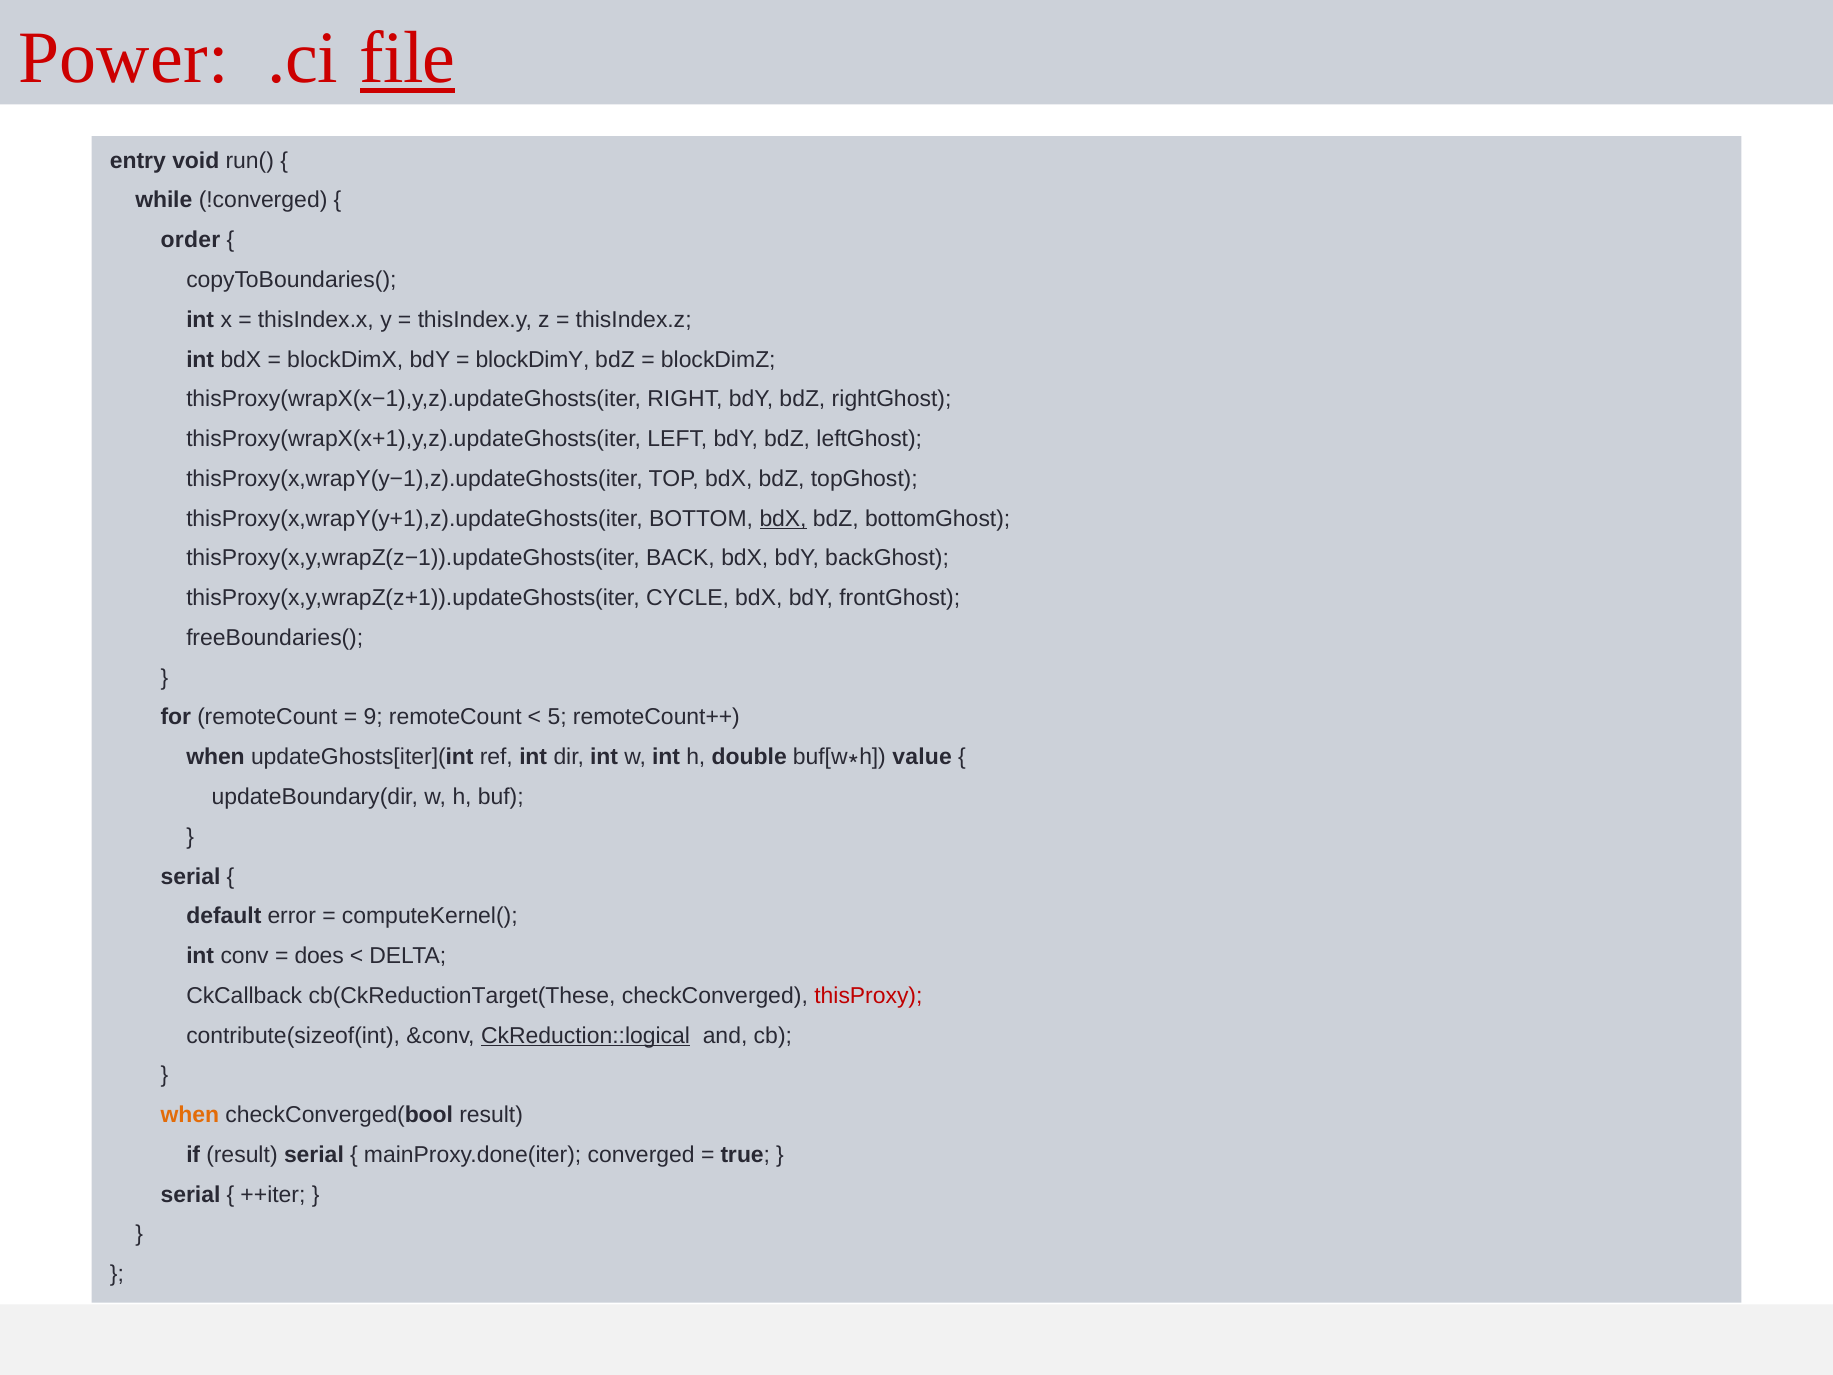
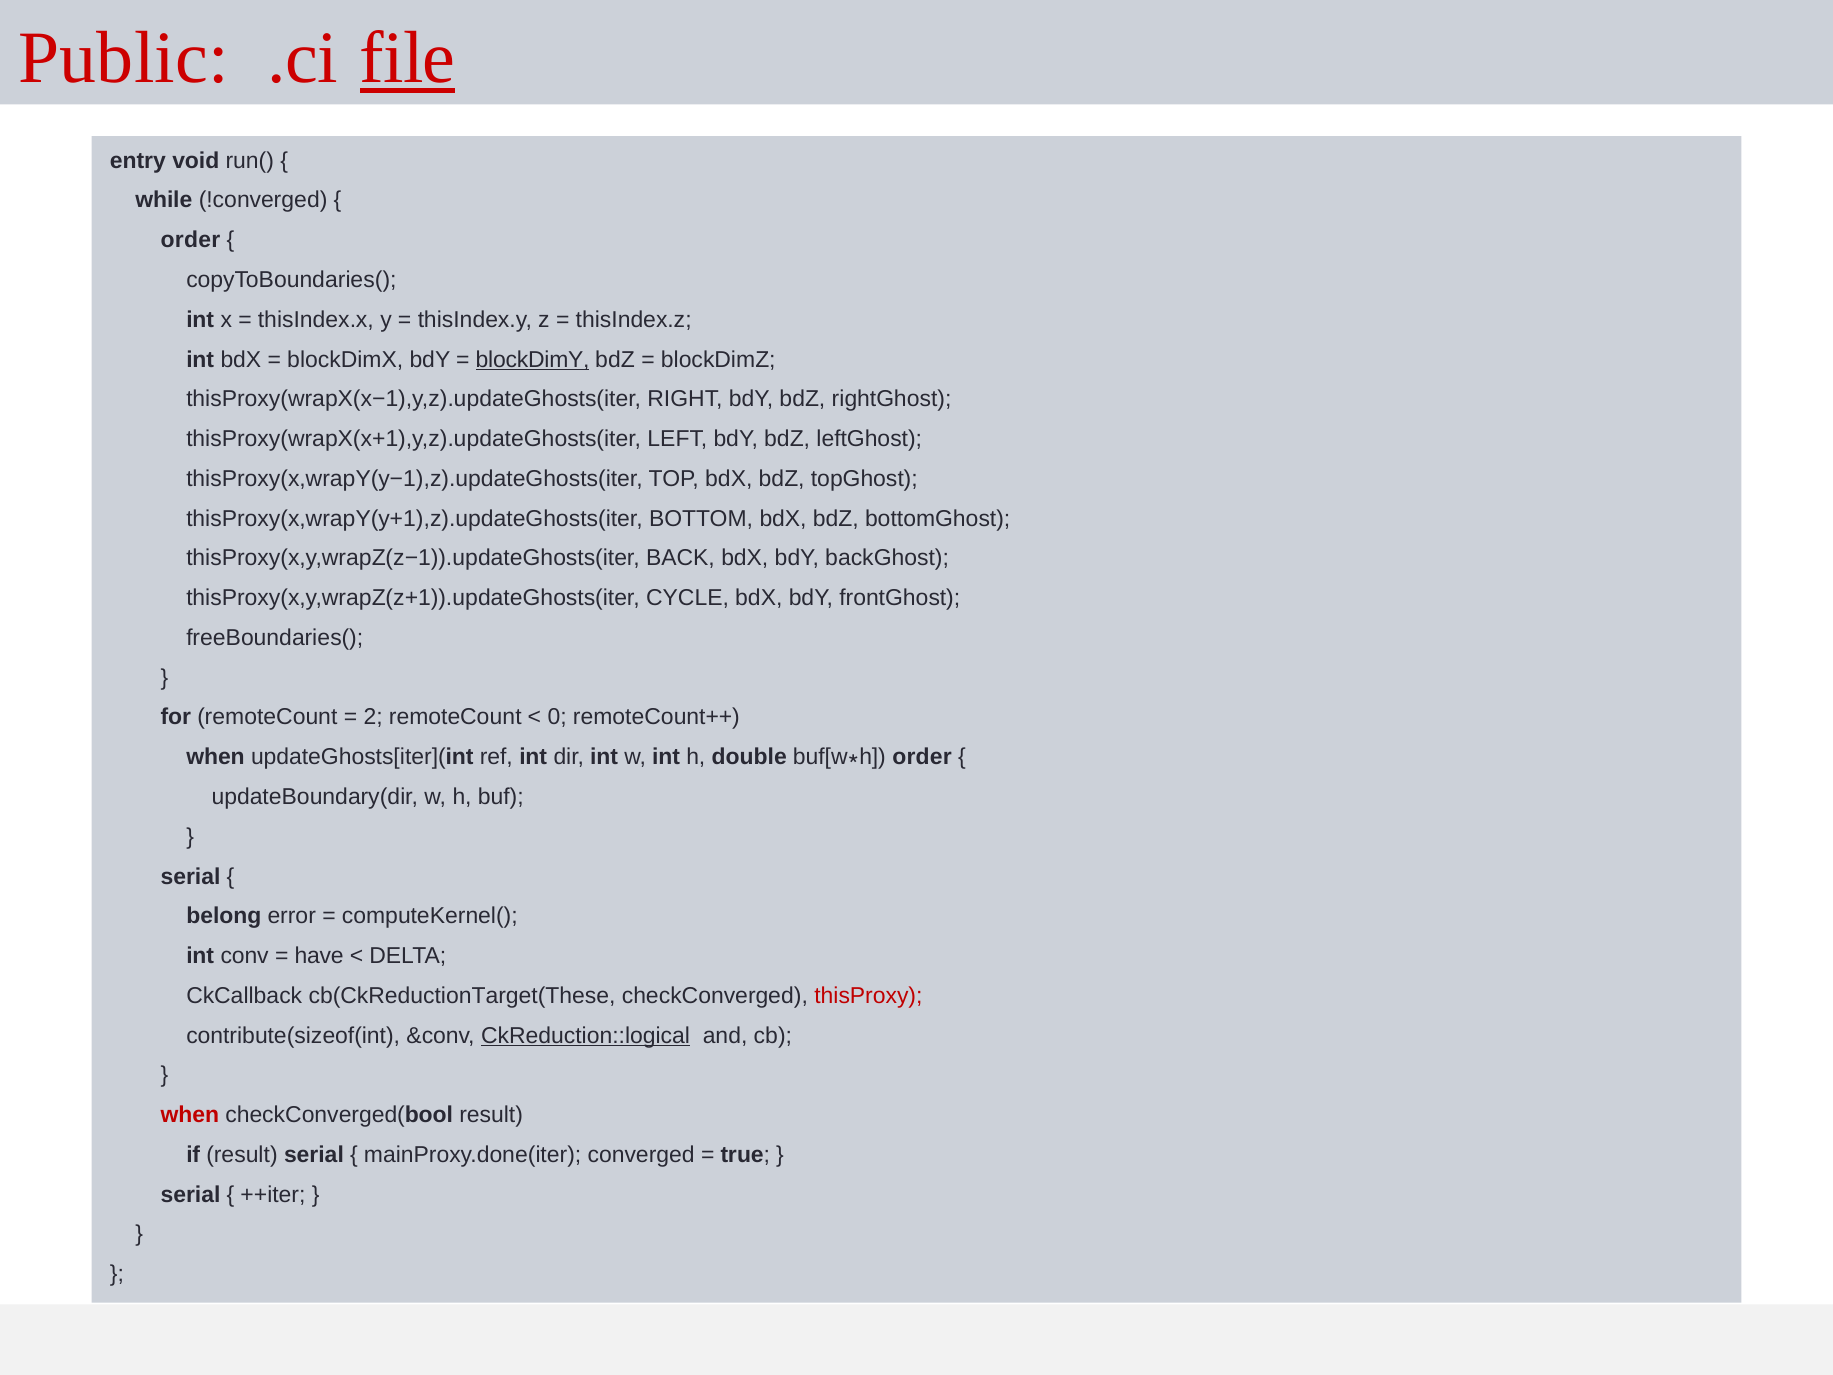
Power: Power -> Public (124, 59)
blockDimY underline: none -> present (533, 359)
bdX underline: present -> none (783, 518)
9: 9 -> 2 (373, 717)
5: 5 -> 0 (557, 717)
value: value -> order (922, 757)
default: default -> belong (224, 916)
does: does -> have (319, 956)
when colour: orange -> red (190, 1115)
